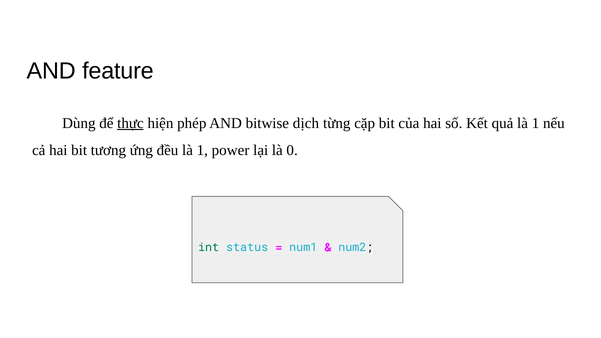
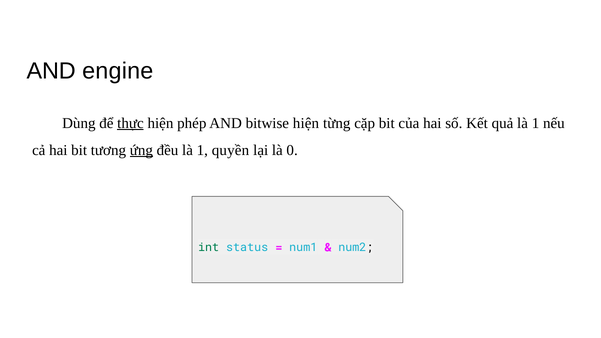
feature: feature -> engine (118, 71)
bitwise dịch: dịch -> hiện (306, 123)
ứng underline: none -> present (141, 150)
power: power -> quyền (230, 150)
